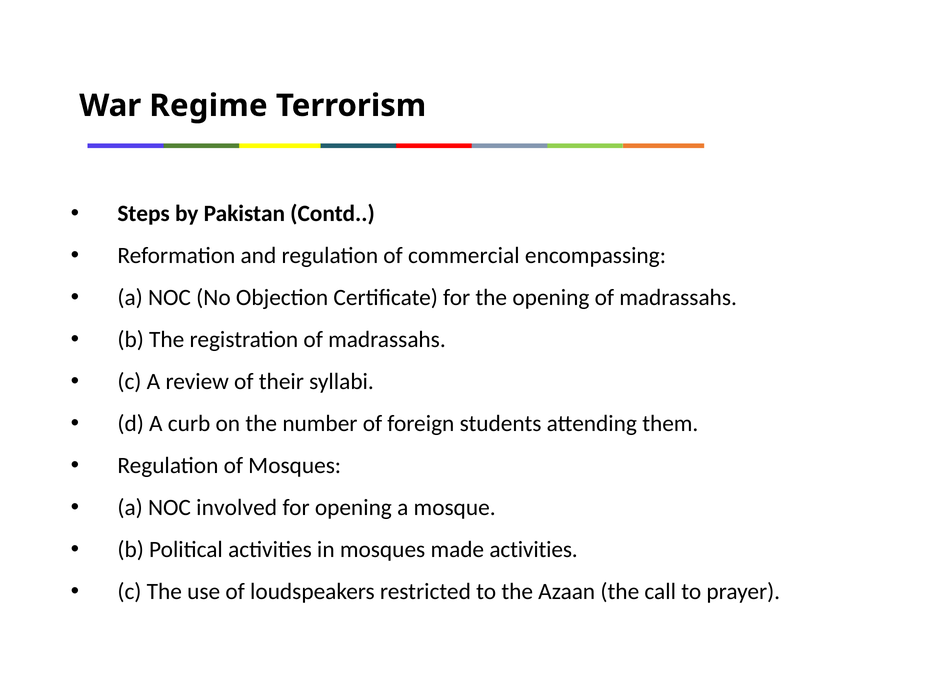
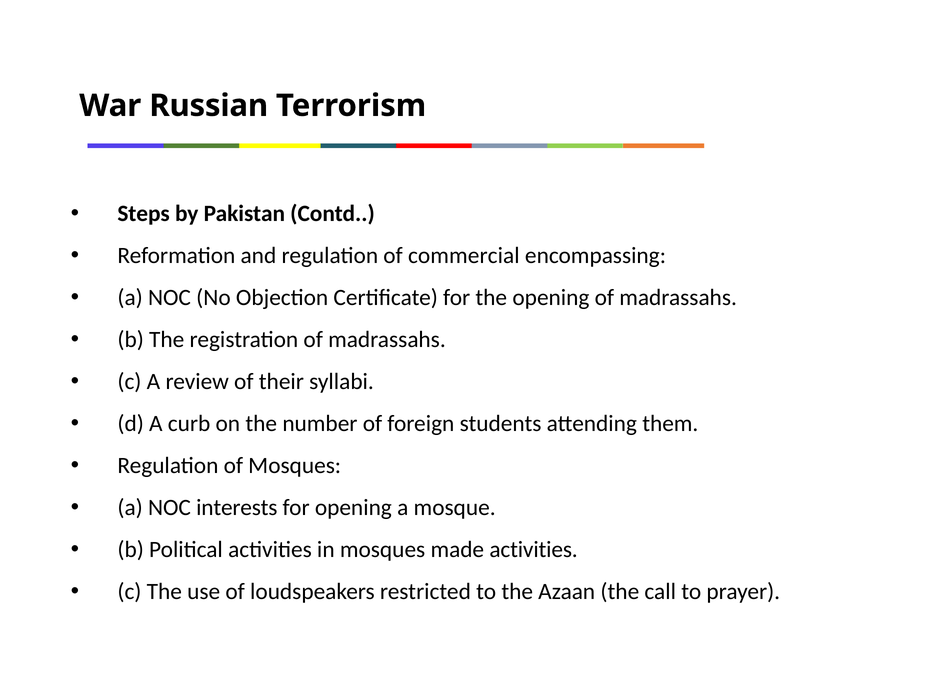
Regime: Regime -> Russian (209, 106)
involved: involved -> interests (237, 508)
